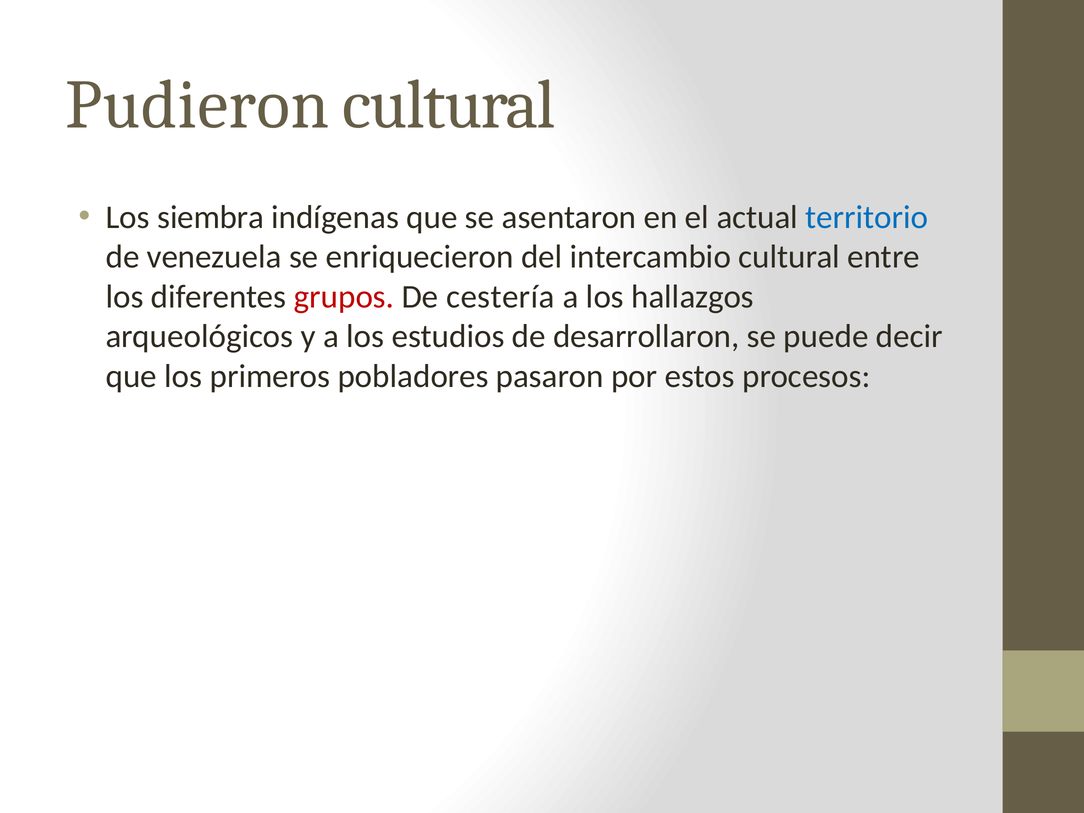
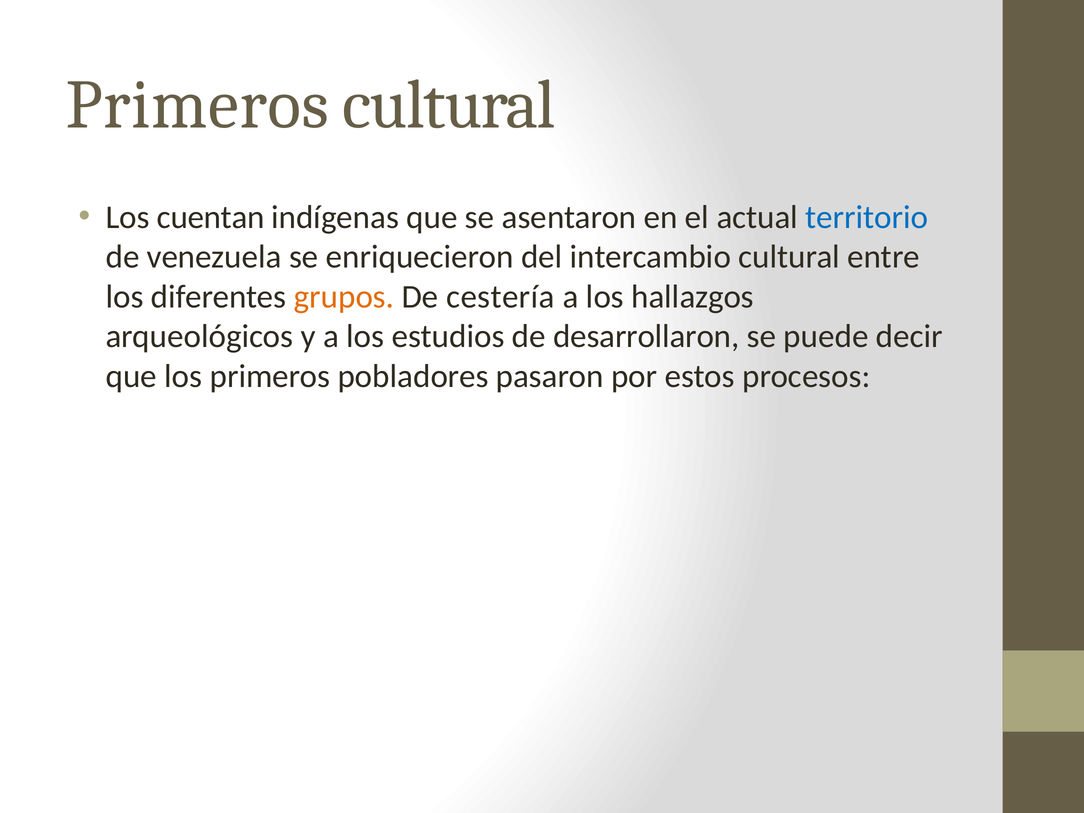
Pudieron: Pudieron -> Primeros (197, 105)
siembra: siembra -> cuentan (211, 217)
grupos colour: red -> orange (344, 297)
